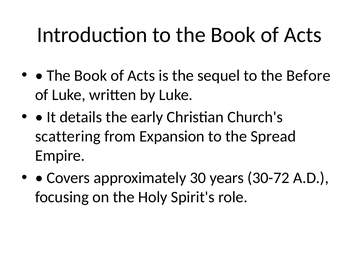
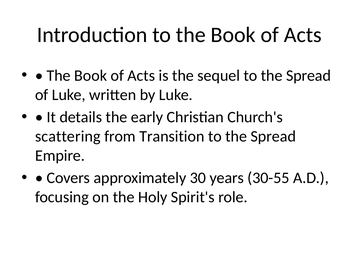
sequel to the Before: Before -> Spread (309, 75)
Expansion: Expansion -> Transition (172, 136)
30-72: 30-72 -> 30-55 (268, 177)
